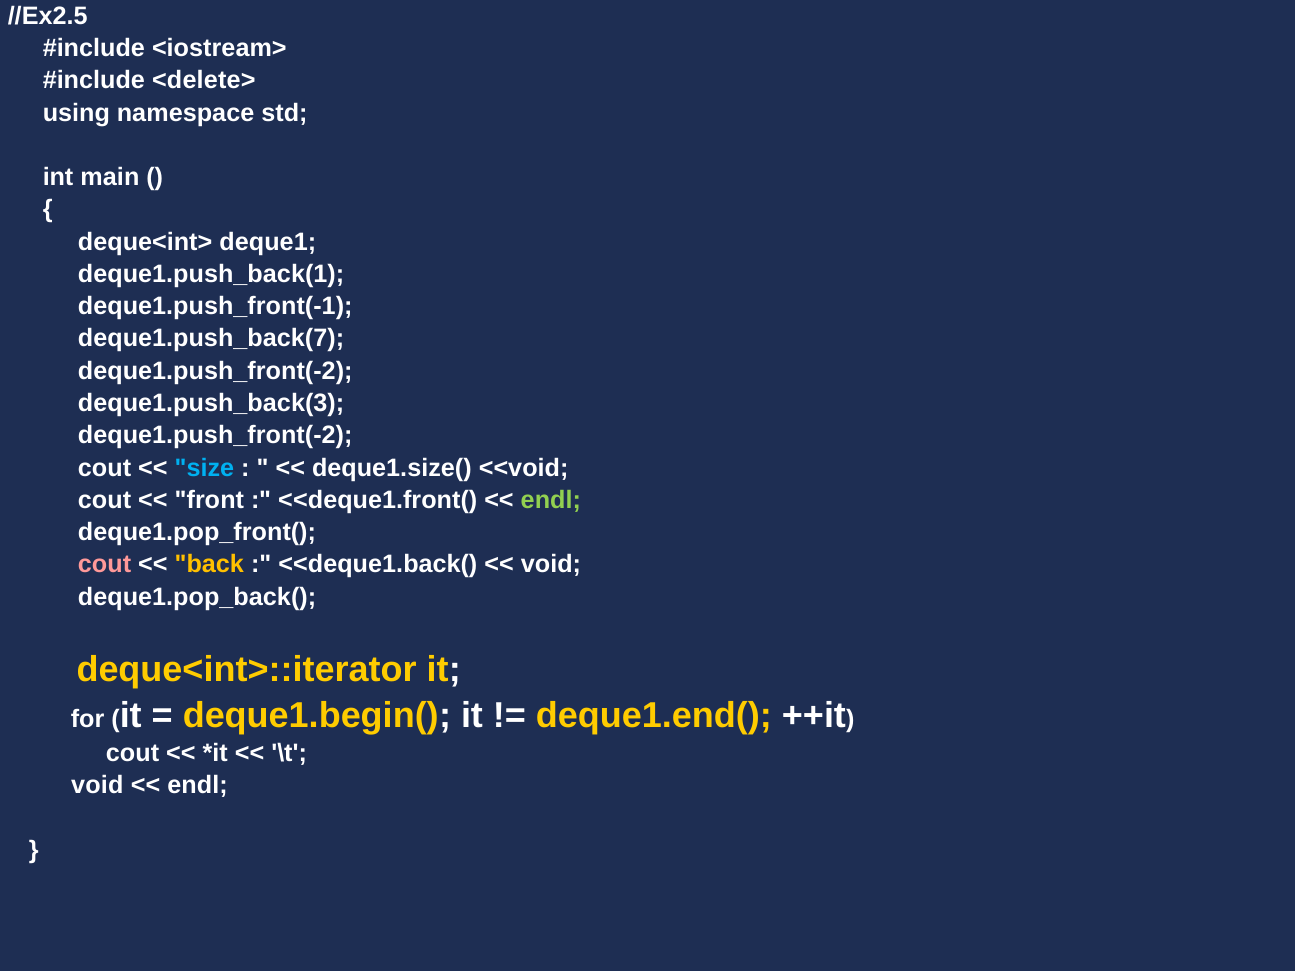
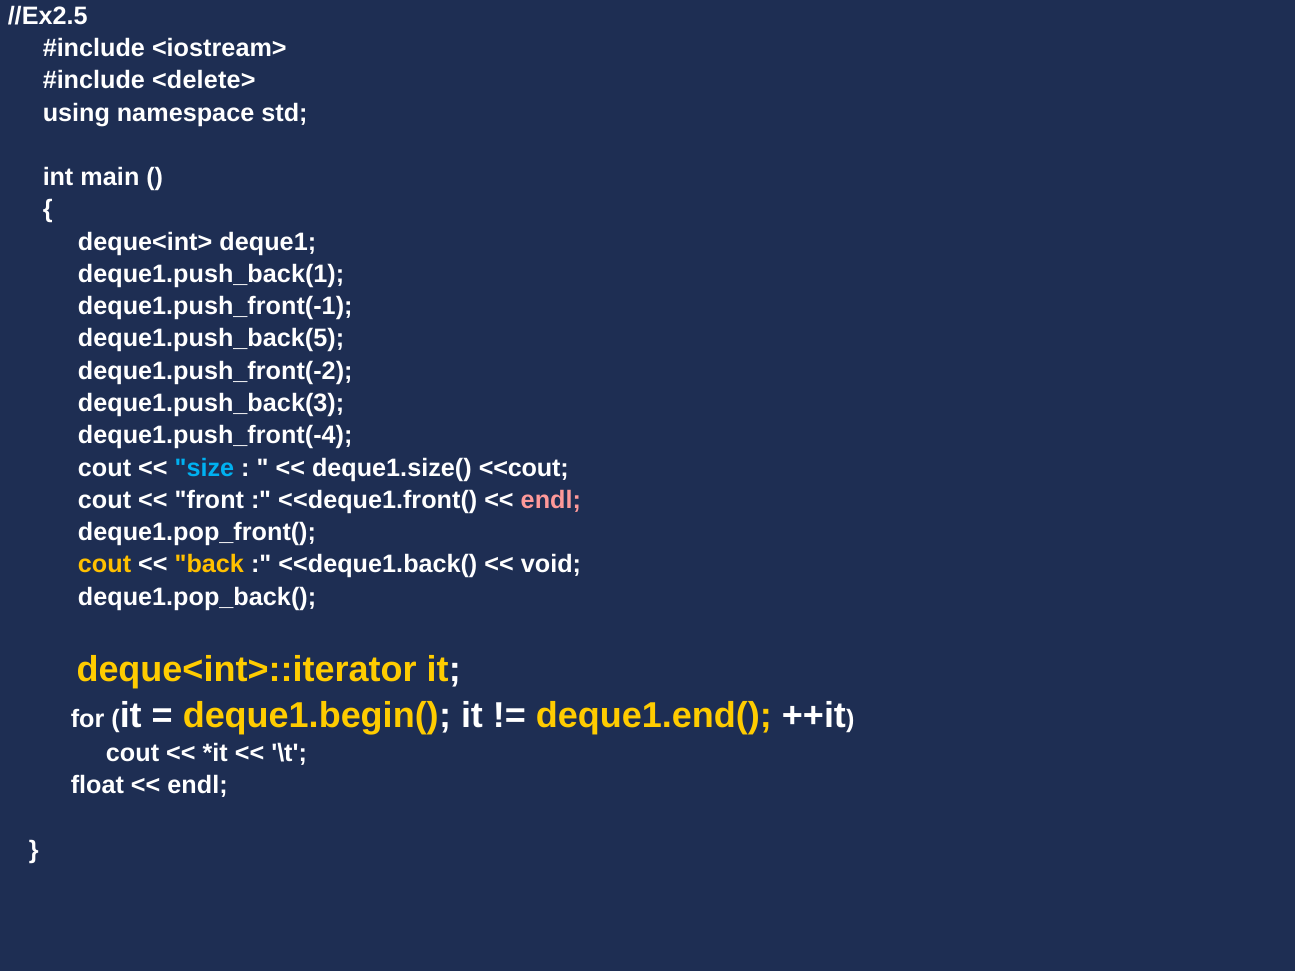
deque1.push_back(7: deque1.push_back(7 -> deque1.push_back(5 (211, 339)
deque1.push_front(-2: deque1.push_front(-2 -> deque1.push_front(-4 (215, 436)
<<void: <<void -> <<cout (524, 468)
endl colour: light green -> pink (551, 500)
cout colour: pink -> yellow (105, 565)
void: void -> float (97, 786)
